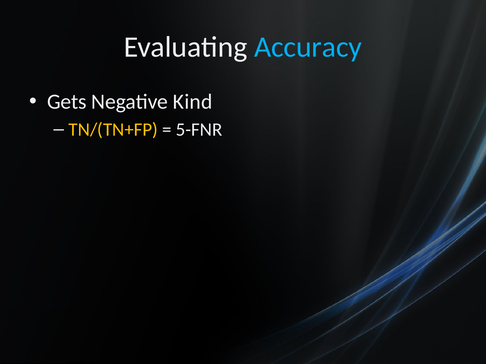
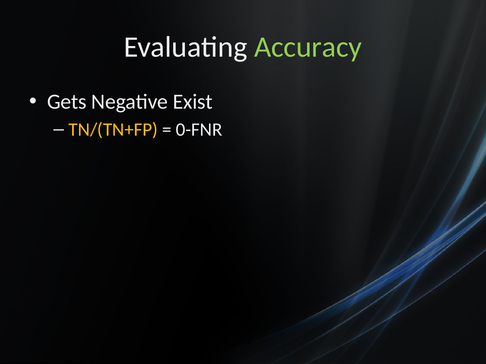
Accuracy colour: light blue -> light green (308, 47)
Kind: Kind -> Exist (193, 102)
5-FNR: 5-FNR -> 0-FNR (199, 130)
